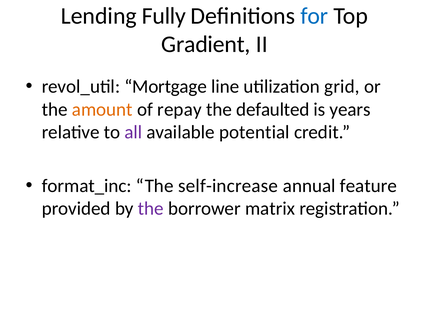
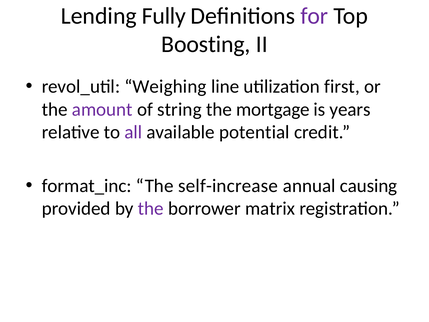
for colour: blue -> purple (314, 16)
Gradient: Gradient -> Boosting (206, 44)
Mortgage: Mortgage -> Weighing (165, 86)
grid: grid -> first (342, 86)
amount colour: orange -> purple (102, 109)
repay: repay -> string (179, 109)
defaulted: defaulted -> mortgage (273, 109)
feature: feature -> causing (369, 186)
